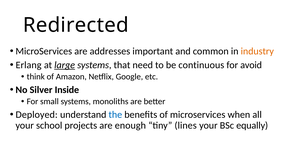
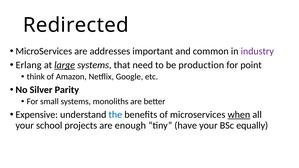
industry colour: orange -> purple (257, 51)
continuous: continuous -> production (201, 65)
avoid: avoid -> point (251, 65)
Inside: Inside -> Parity (67, 90)
Deployed: Deployed -> Expensive (37, 115)
when underline: none -> present (239, 115)
lines: lines -> have (186, 126)
